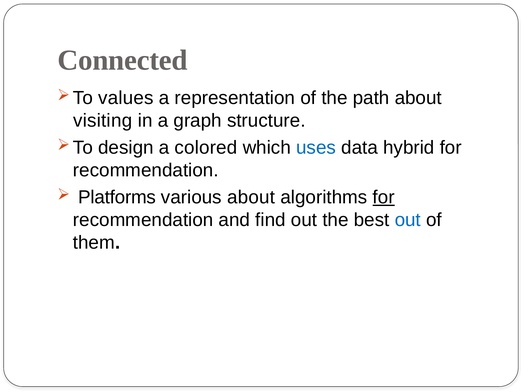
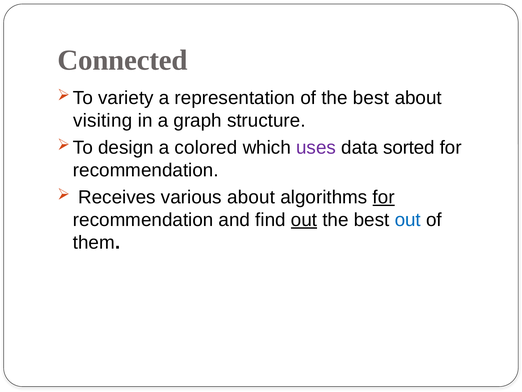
values: values -> variety (126, 98)
of the path: path -> best (371, 98)
uses colour: blue -> purple (316, 147)
hybrid: hybrid -> sorted (409, 147)
Platforms: Platforms -> Receives (117, 197)
out underline: none -> present (304, 220)
